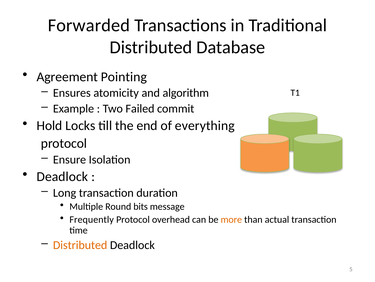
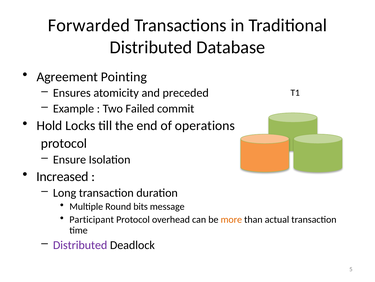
algorithm: algorithm -> preceded (186, 93)
everything: everything -> operations (205, 125)
Deadlock: Deadlock -> Increased (62, 176)
Frequently: Frequently -> Participant (92, 219)
Distributed colour: orange -> purple (80, 244)
